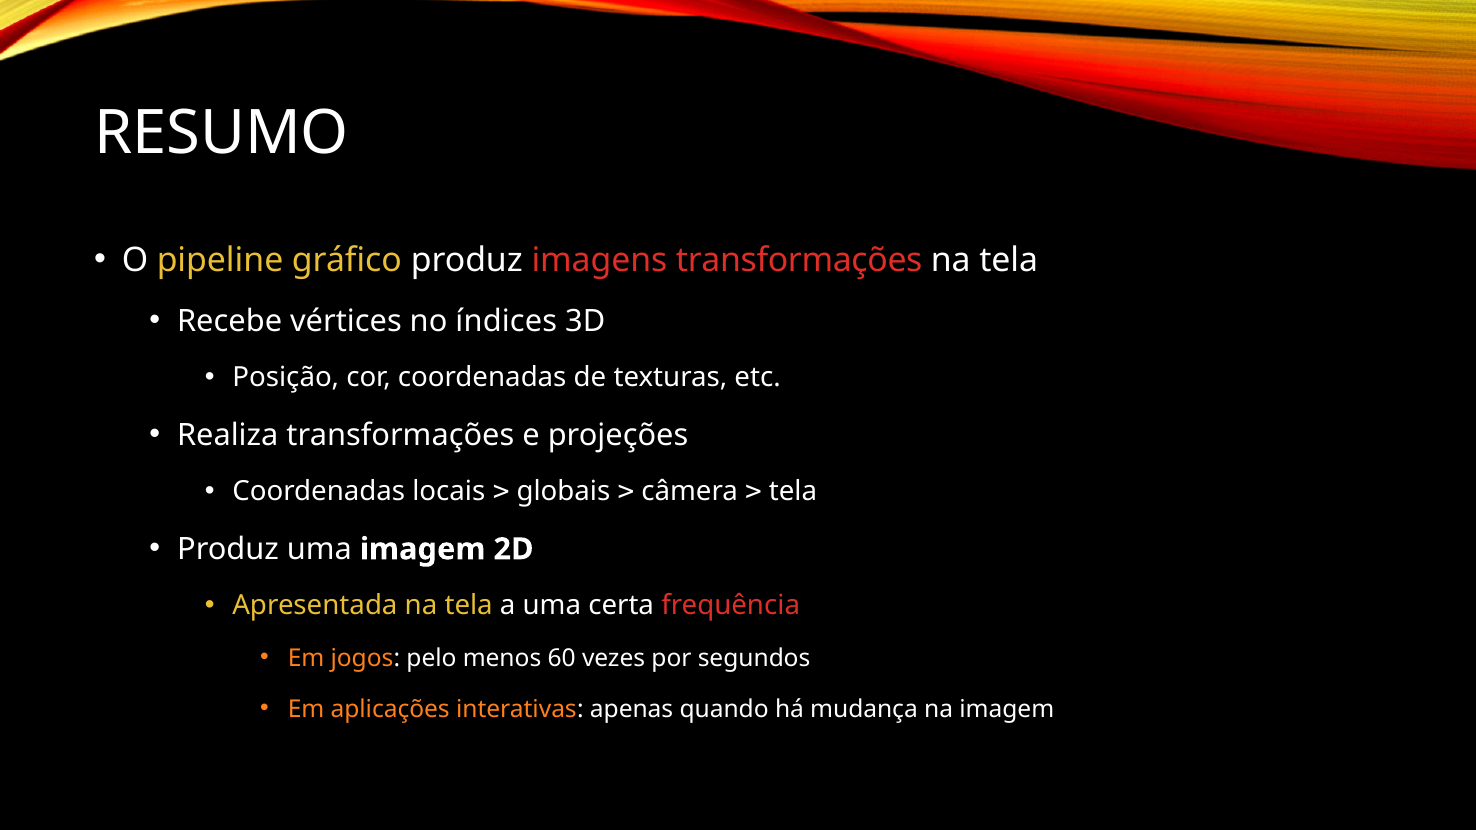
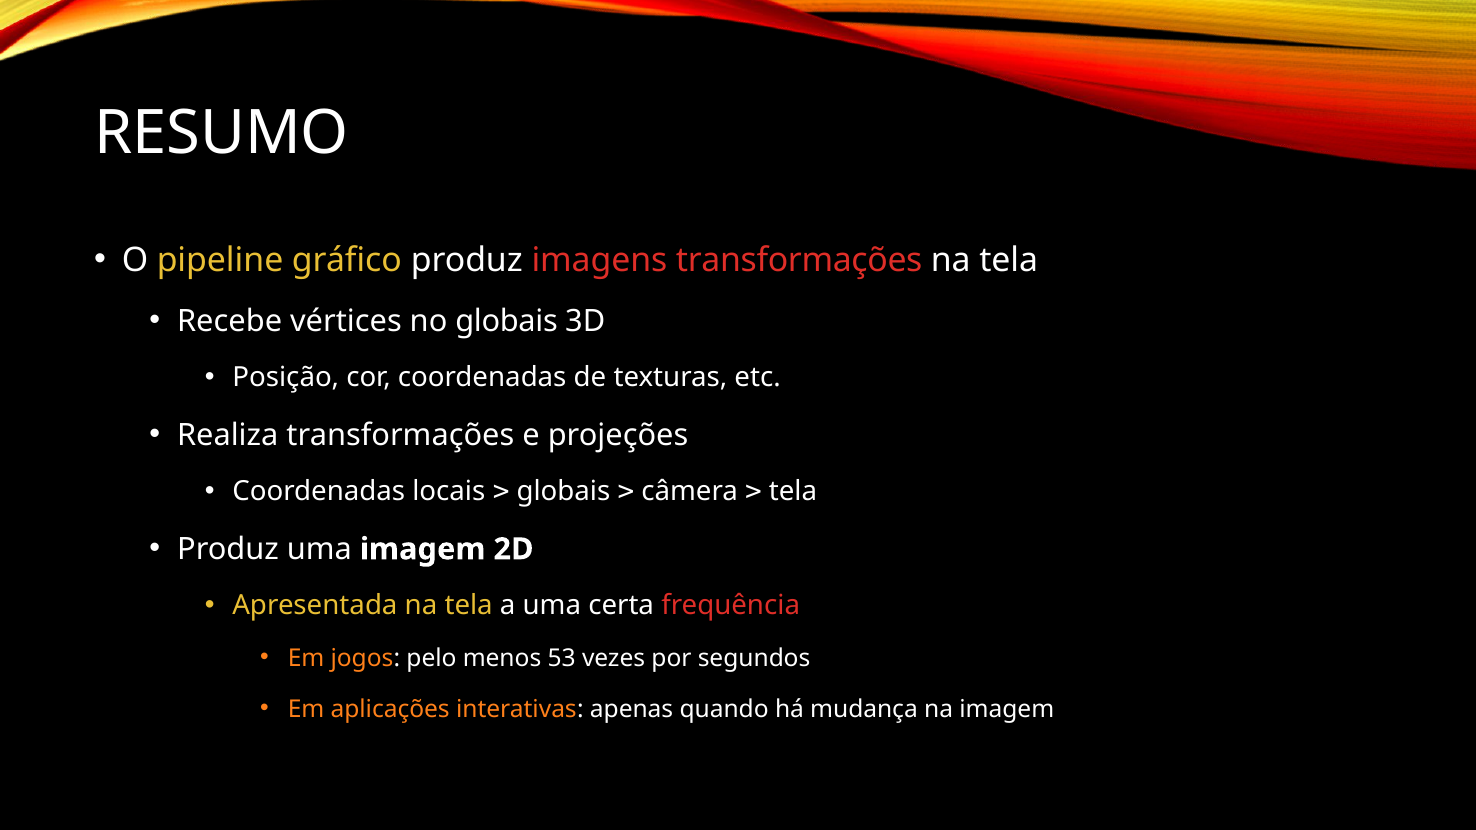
no índices: índices -> globais (507, 321)
60: 60 -> 53 (562, 658)
